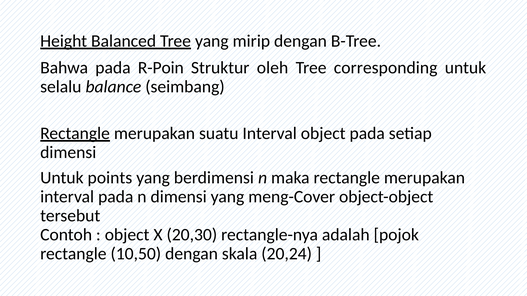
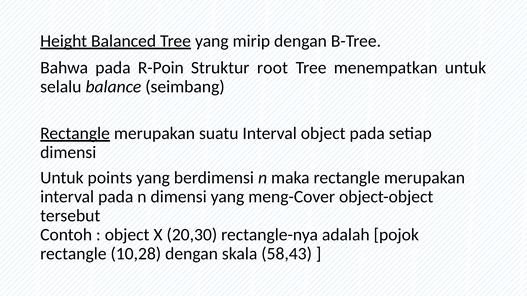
oleh: oleh -> root (272, 68)
corresponding: corresponding -> menempatkan (386, 68)
10,50: 10,50 -> 10,28 (136, 254)
20,24: 20,24 -> 58,43 (287, 254)
